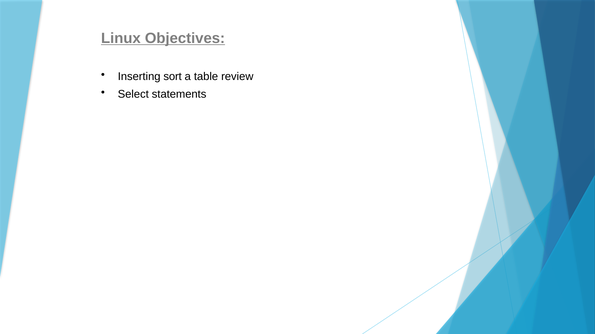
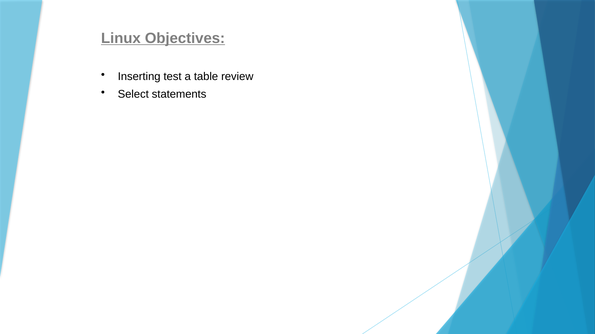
sort: sort -> test (173, 77)
